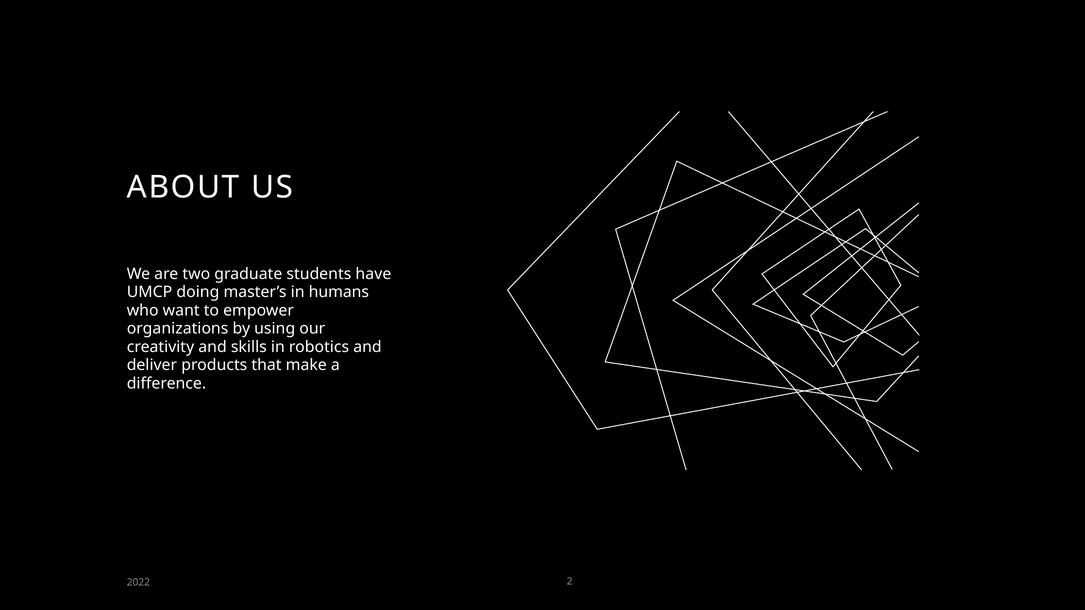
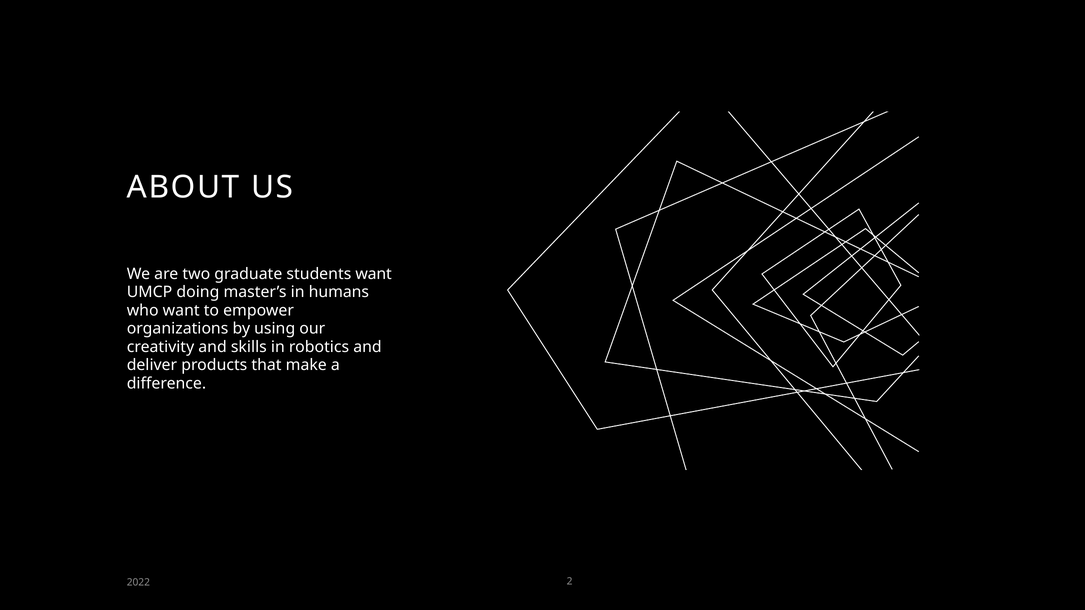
students have: have -> want (374, 274)
